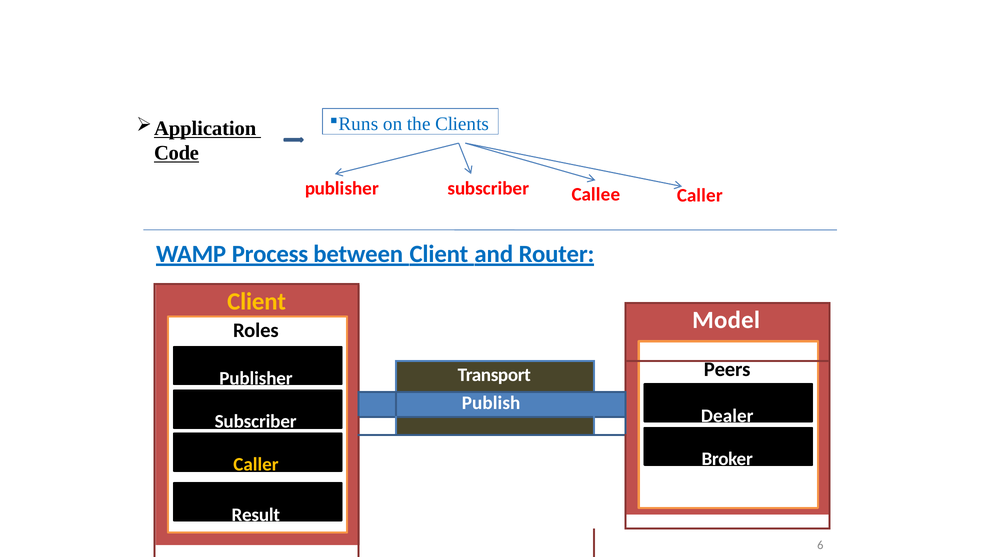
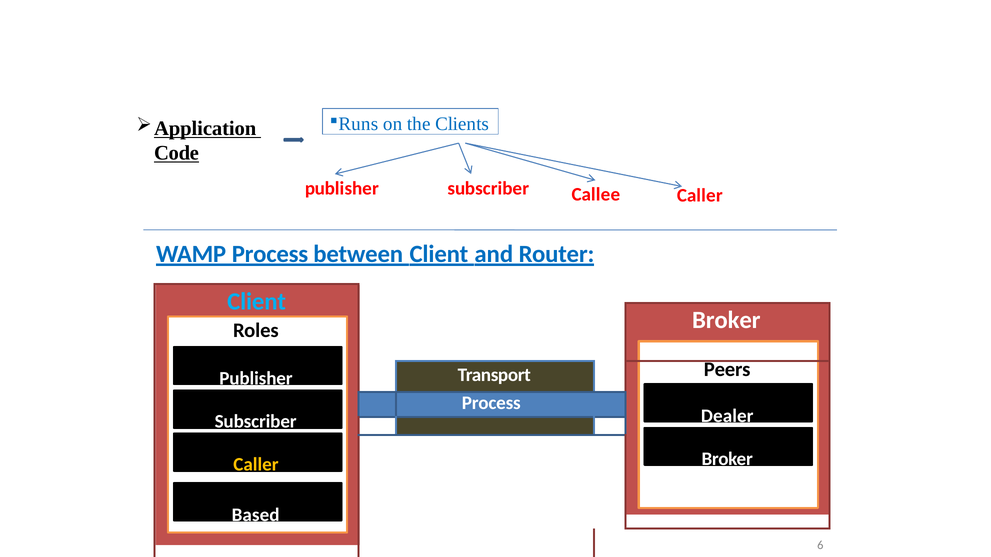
Client colour: yellow -> light blue (257, 302)
Roles Model: Model -> Broker (726, 320)
Publish: Publish -> Process (491, 403)
Result: Result -> Based (256, 515)
